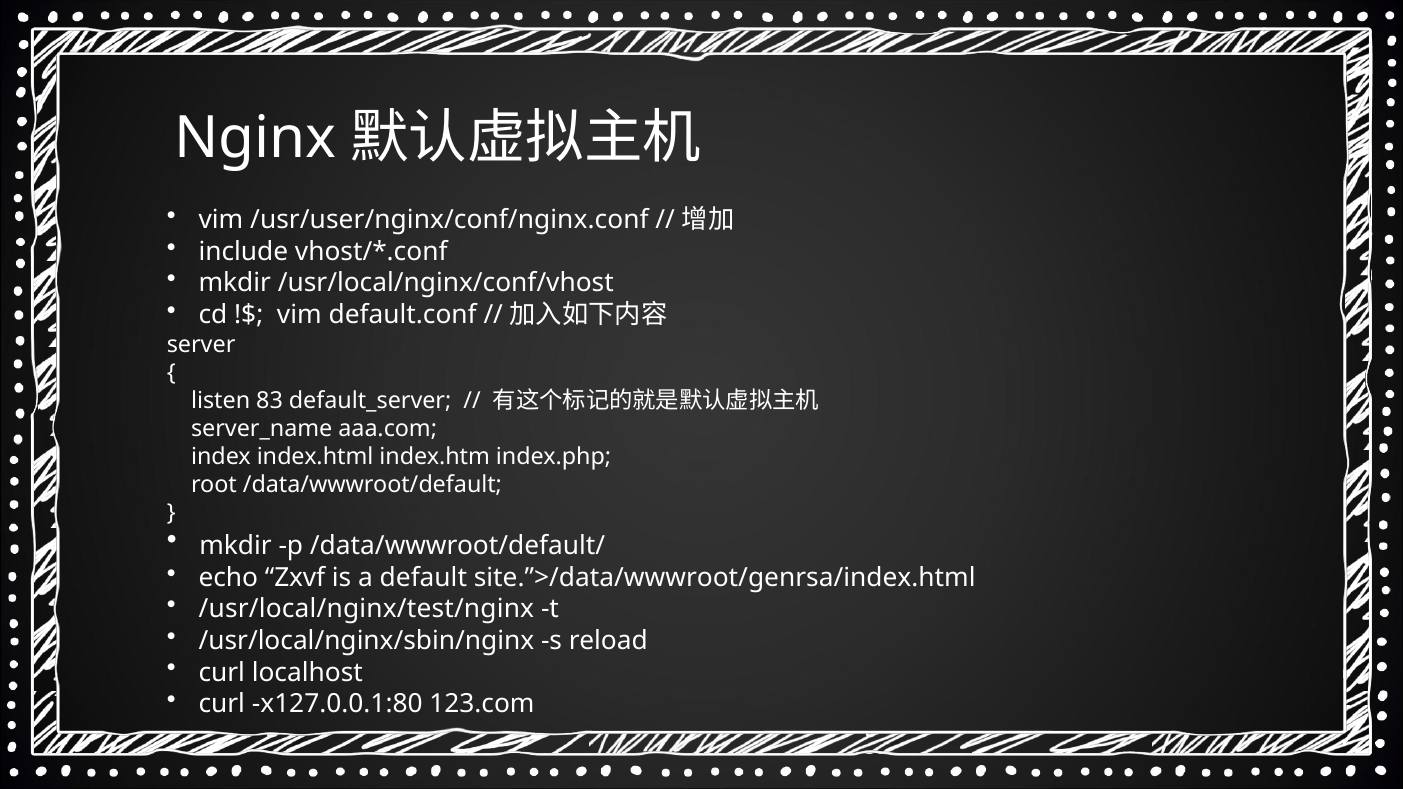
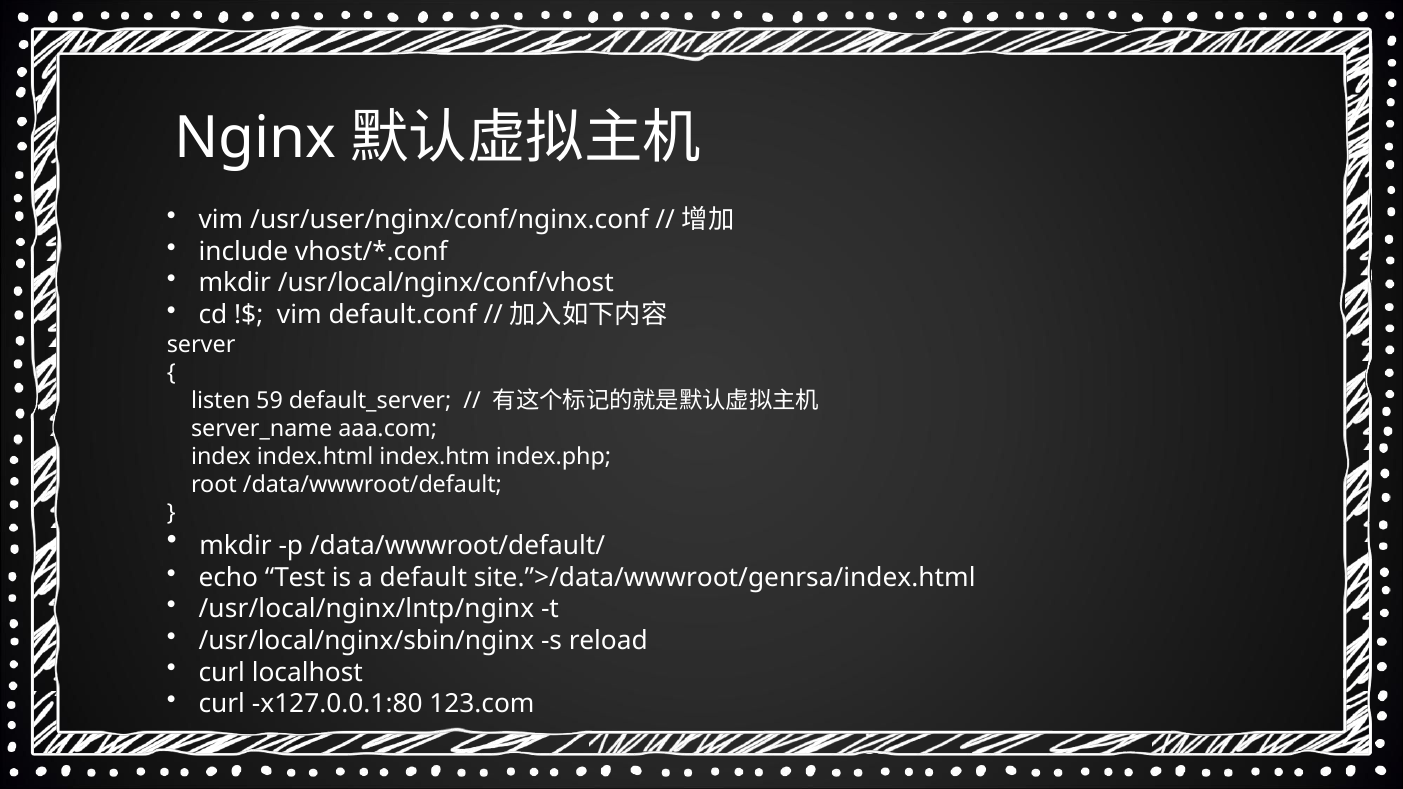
83: 83 -> 59 (270, 401)
Zxvf: Zxvf -> Test (295, 578)
/usr/local/nginx/test/nginx: /usr/local/nginx/test/nginx -> /usr/local/nginx/lntp/nginx (366, 609)
